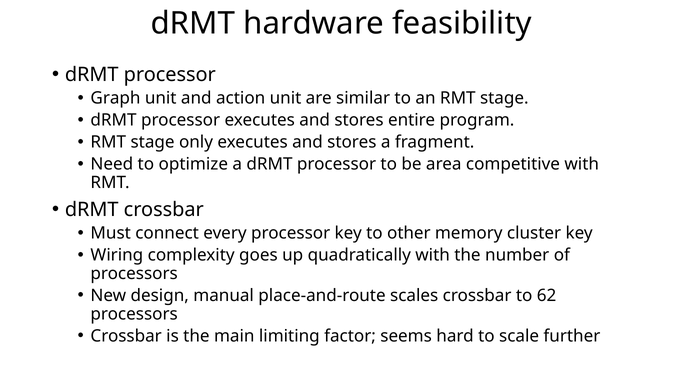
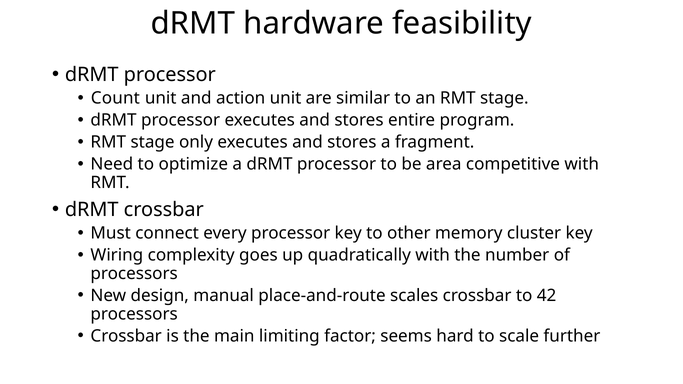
Graph: Graph -> Count (115, 98)
62: 62 -> 42 (547, 296)
